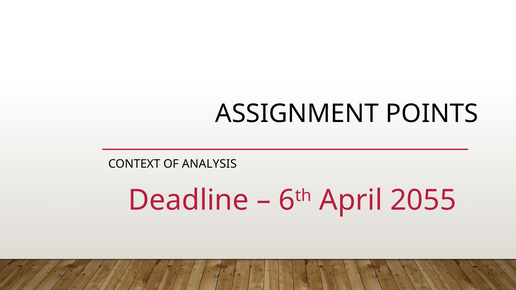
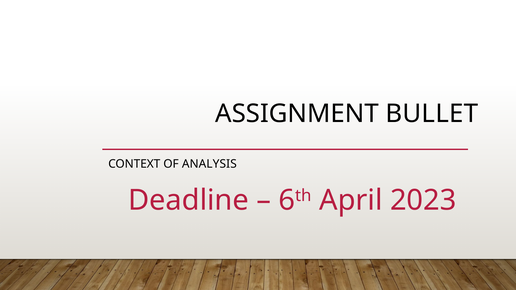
POINTS: POINTS -> BULLET (432, 114)
2055: 2055 -> 2023 (423, 201)
